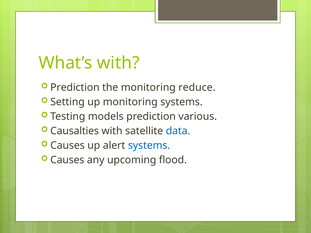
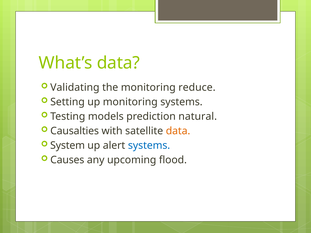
What’s with: with -> data (118, 63)
Prediction: Prediction -> Validating (75, 88)
various: various -> natural (198, 117)
data colour: blue -> orange (178, 131)
Causes: Causes -> System (68, 146)
